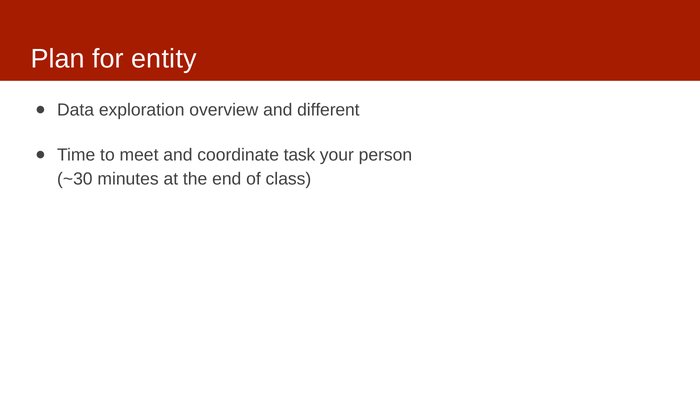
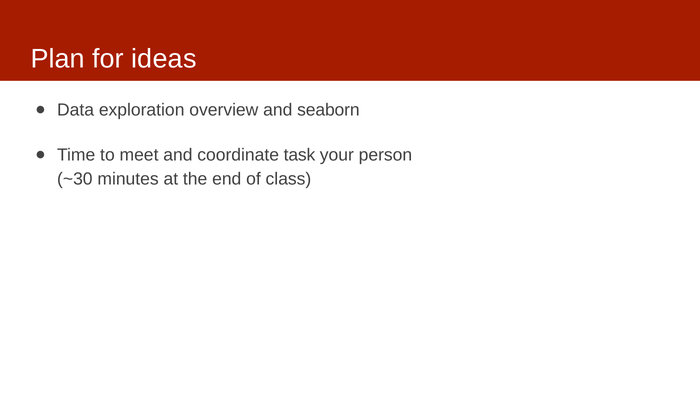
entity: entity -> ideas (164, 59)
different: different -> seaborn (328, 110)
